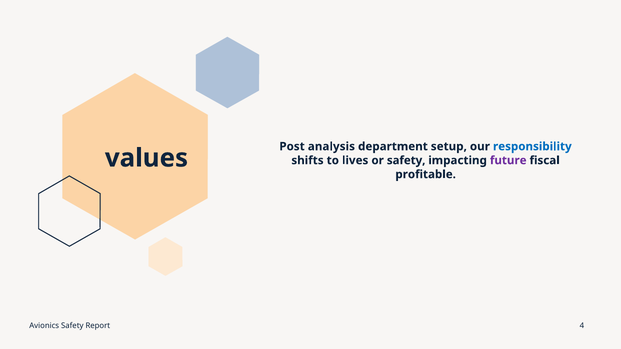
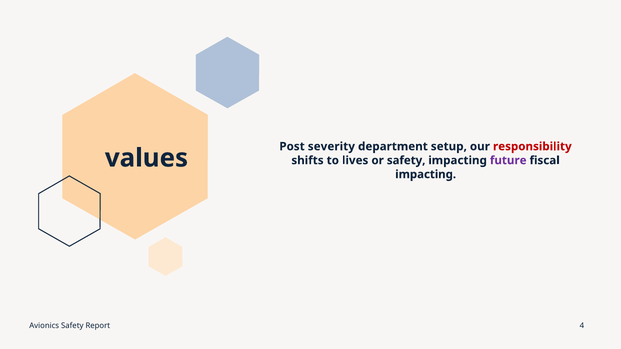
analysis: analysis -> severity (331, 147)
responsibility colour: blue -> red (532, 147)
profitable: profitable -> impacting (426, 174)
